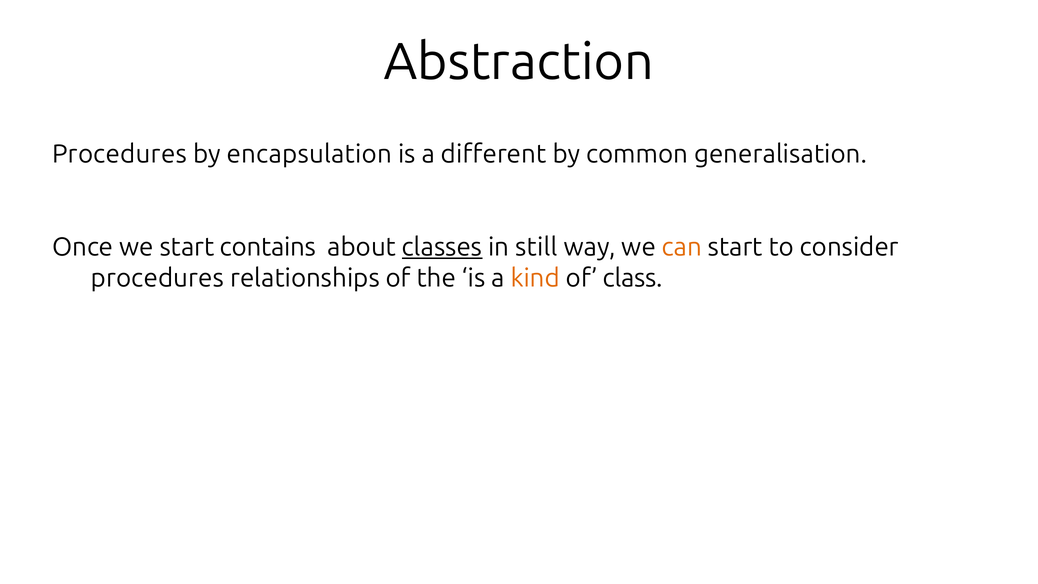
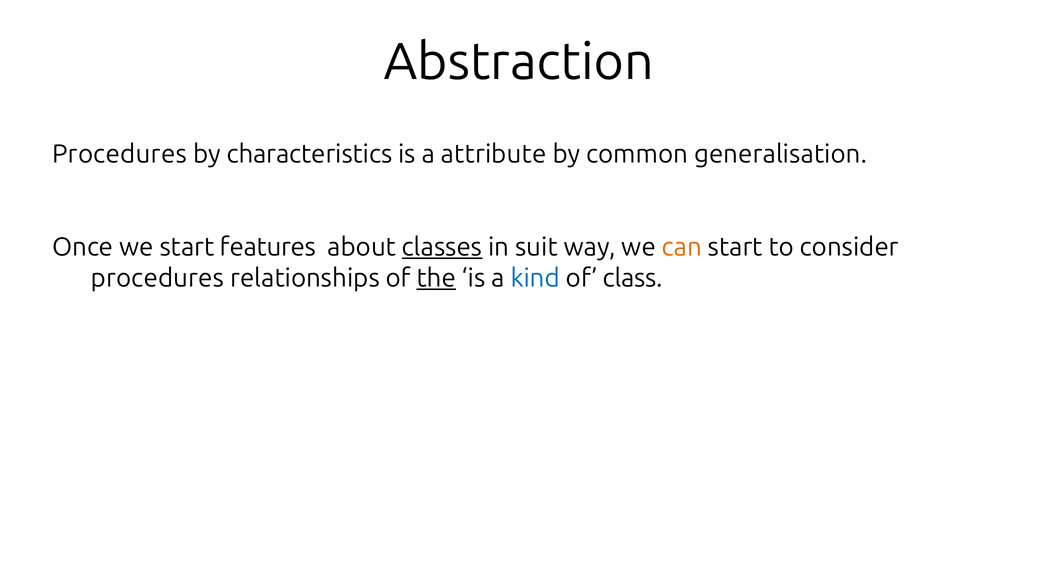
encapsulation: encapsulation -> characteristics (309, 154)
different: different -> attribute (494, 154)
contains: contains -> features (268, 247)
still: still -> suit (536, 247)
the underline: none -> present (436, 278)
kind colour: orange -> blue (535, 278)
